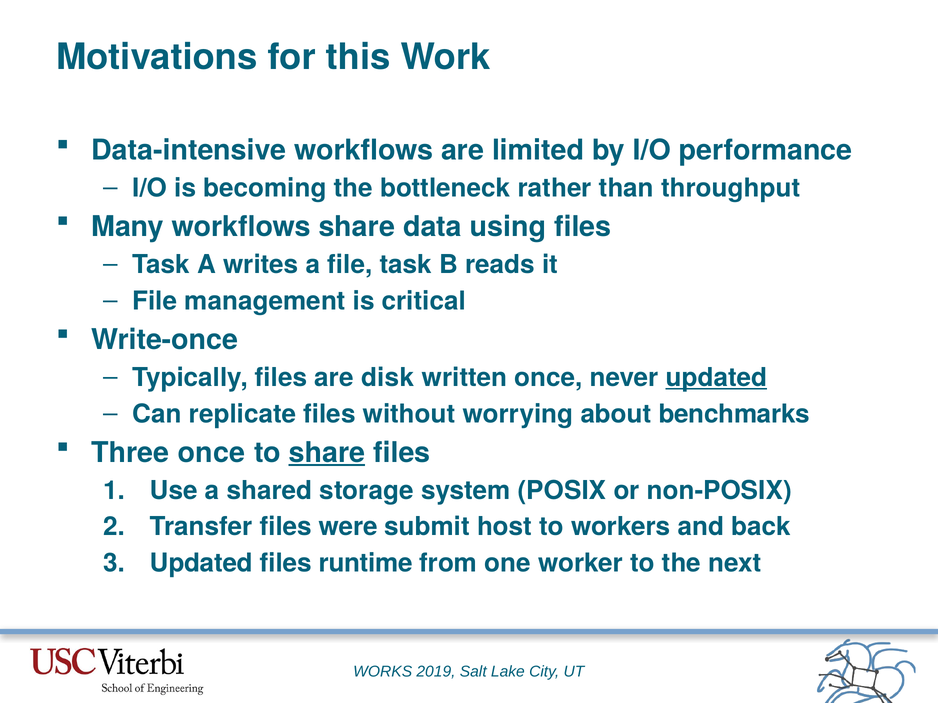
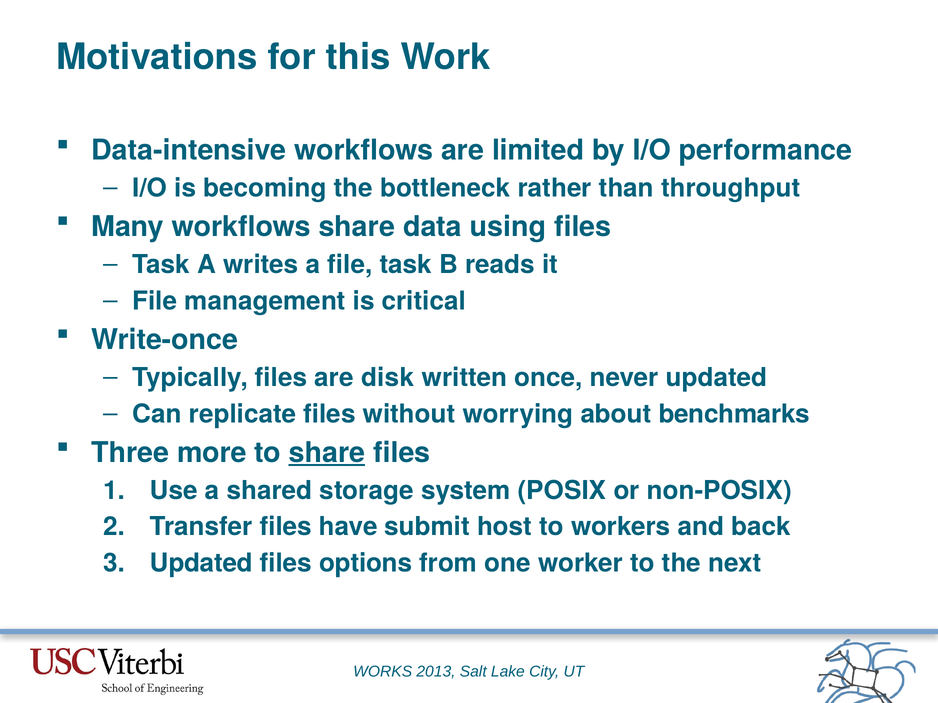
updated underline: present -> none (716, 378)
Three once: once -> more (212, 453)
were: were -> have (348, 527)
runtime: runtime -> options (366, 564)
2019: 2019 -> 2013 (436, 672)
